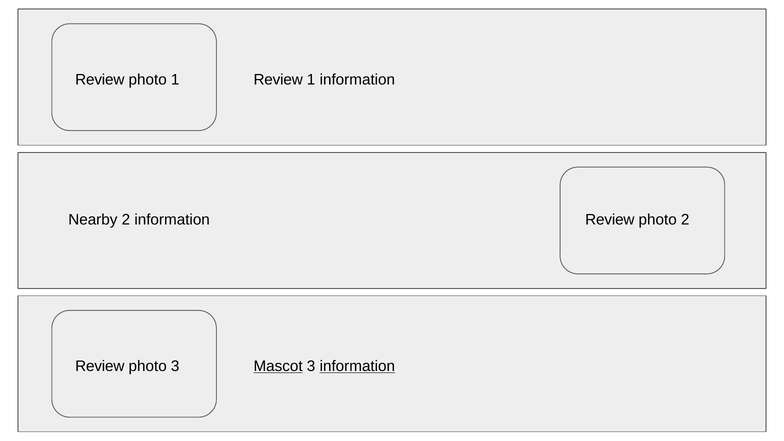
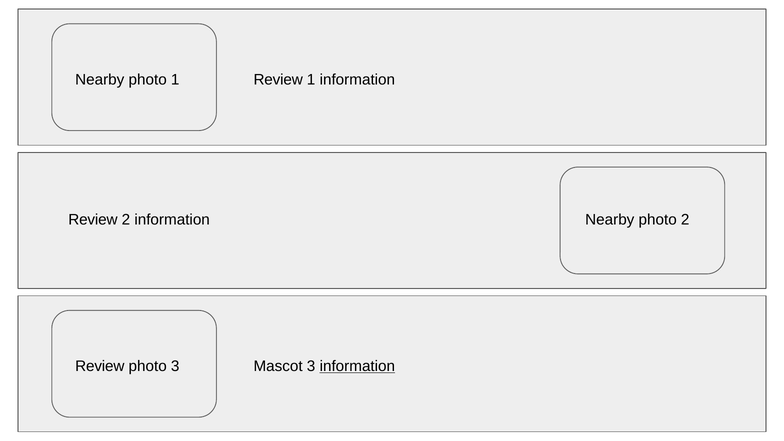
Review: Review -> Nearby (100, 80)
Nearby: Nearby -> Review (93, 220)
Review: Review -> Nearby (610, 220)
Mascot underline: present -> none (278, 366)
